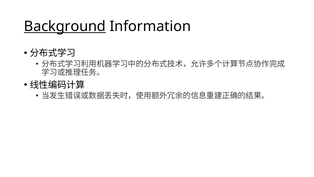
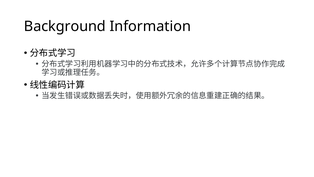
Background underline: present -> none (65, 26)
